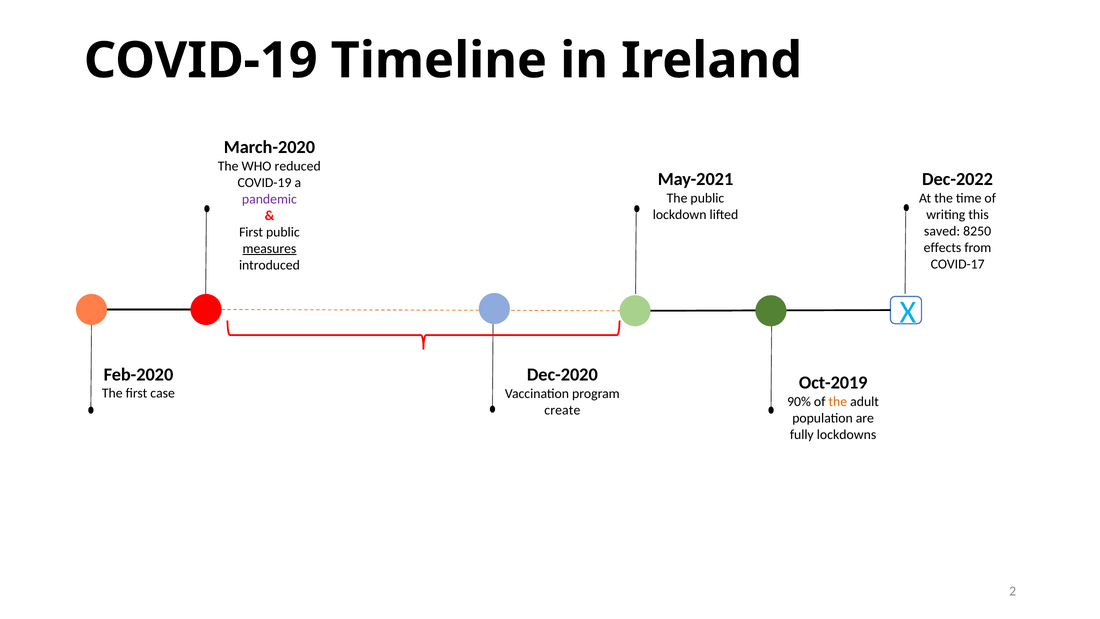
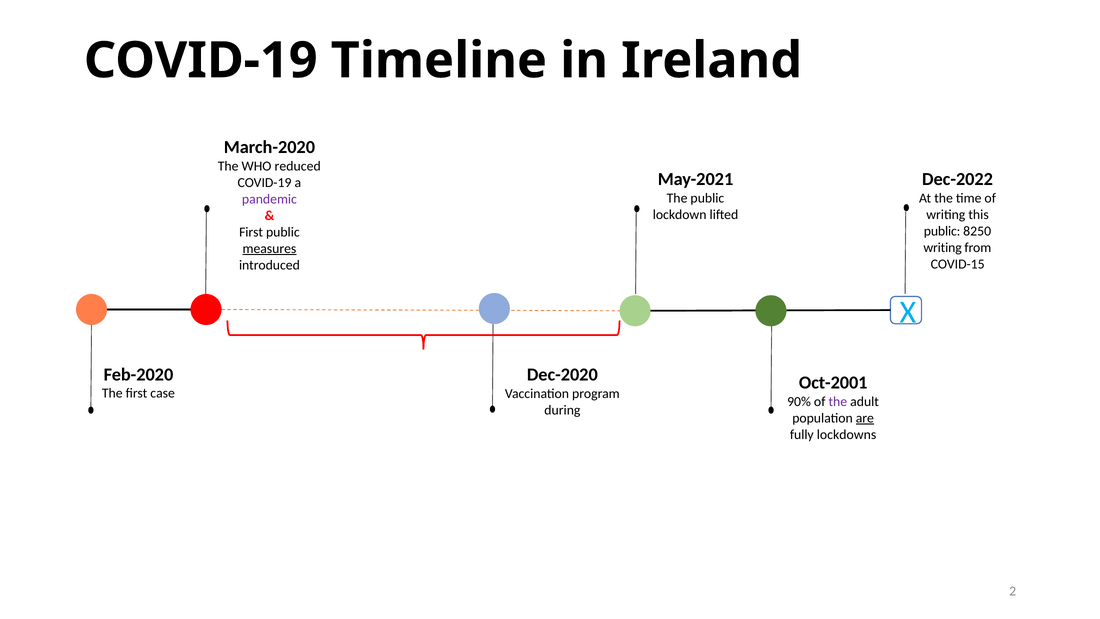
saved: saved -> public (942, 231)
effects: effects -> writing (943, 248)
COVID-17: COVID-17 -> COVID-15 (958, 264)
Oct-2019: Oct-2019 -> Oct-2001 (833, 383)
the colour: orange -> purple (838, 401)
create: create -> during (562, 410)
are underline: none -> present (865, 418)
